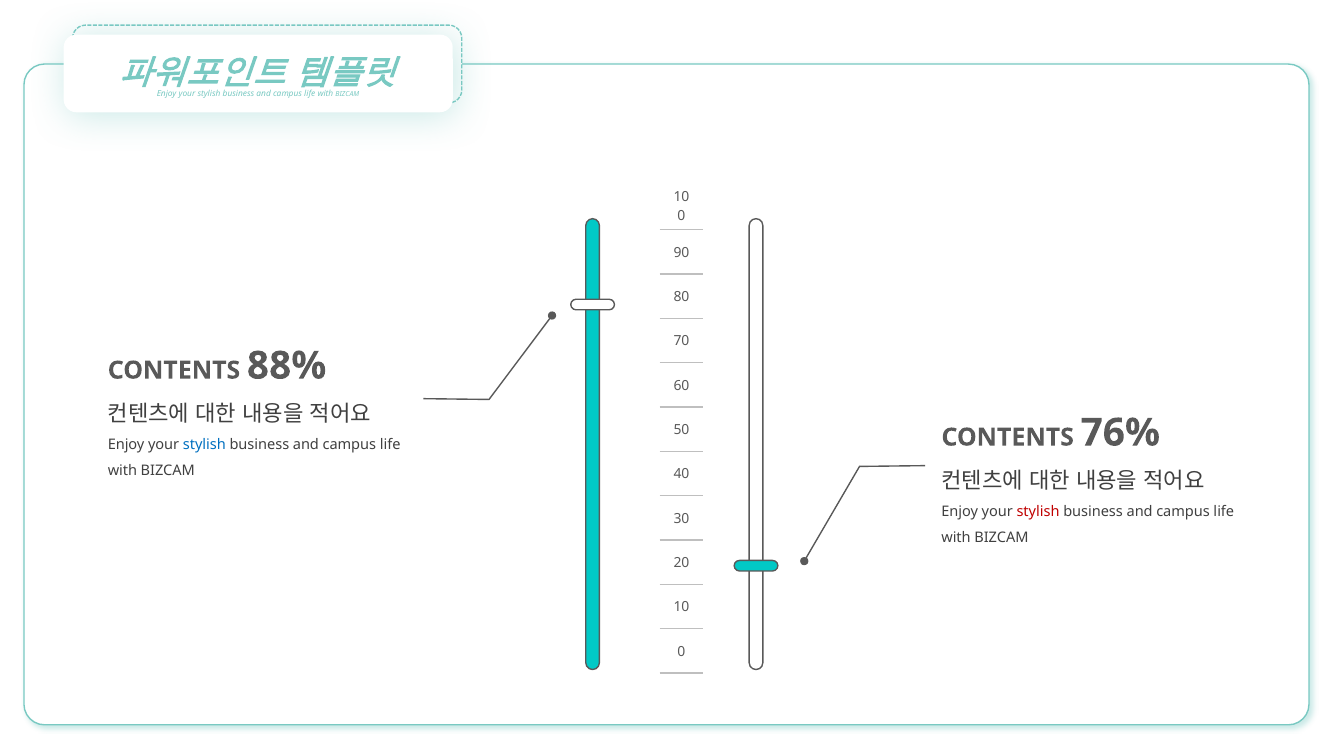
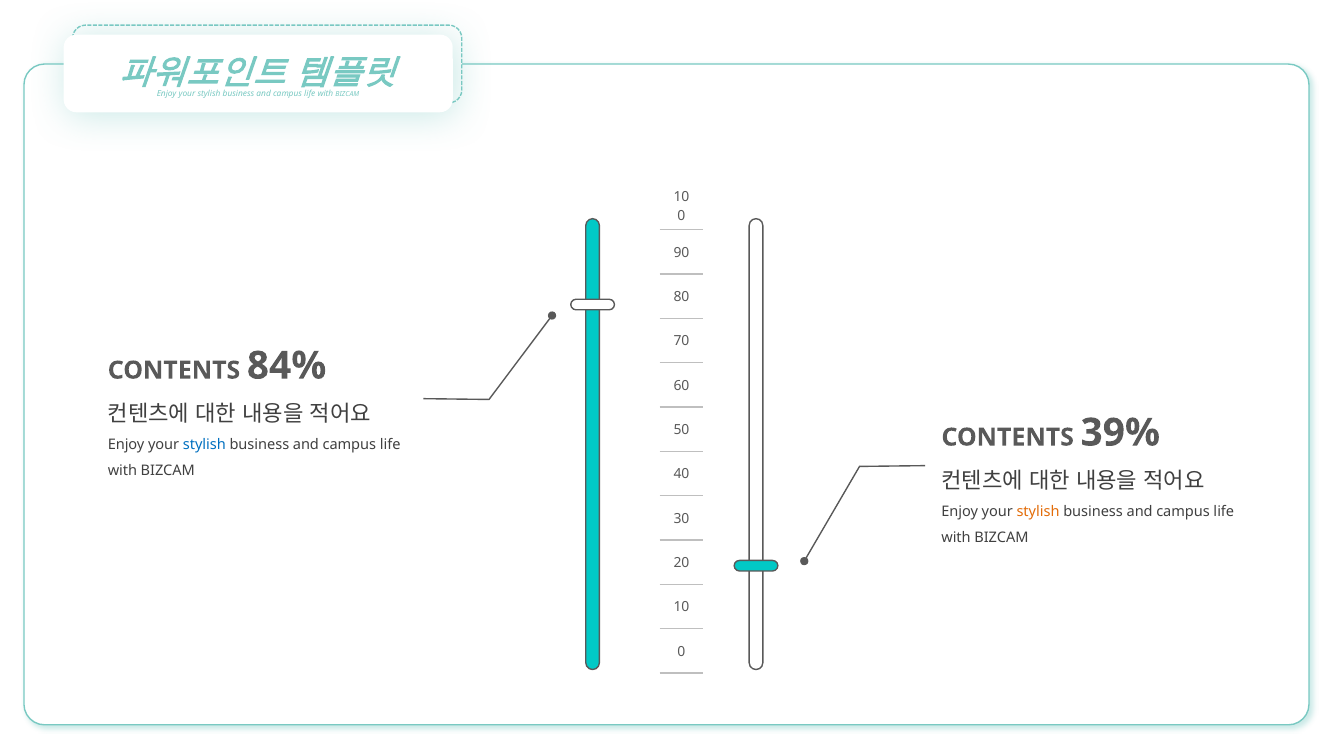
88%: 88% -> 84% (287, 366)
76%: 76% -> 39% (1120, 433)
stylish colour: red -> orange (1038, 512)
